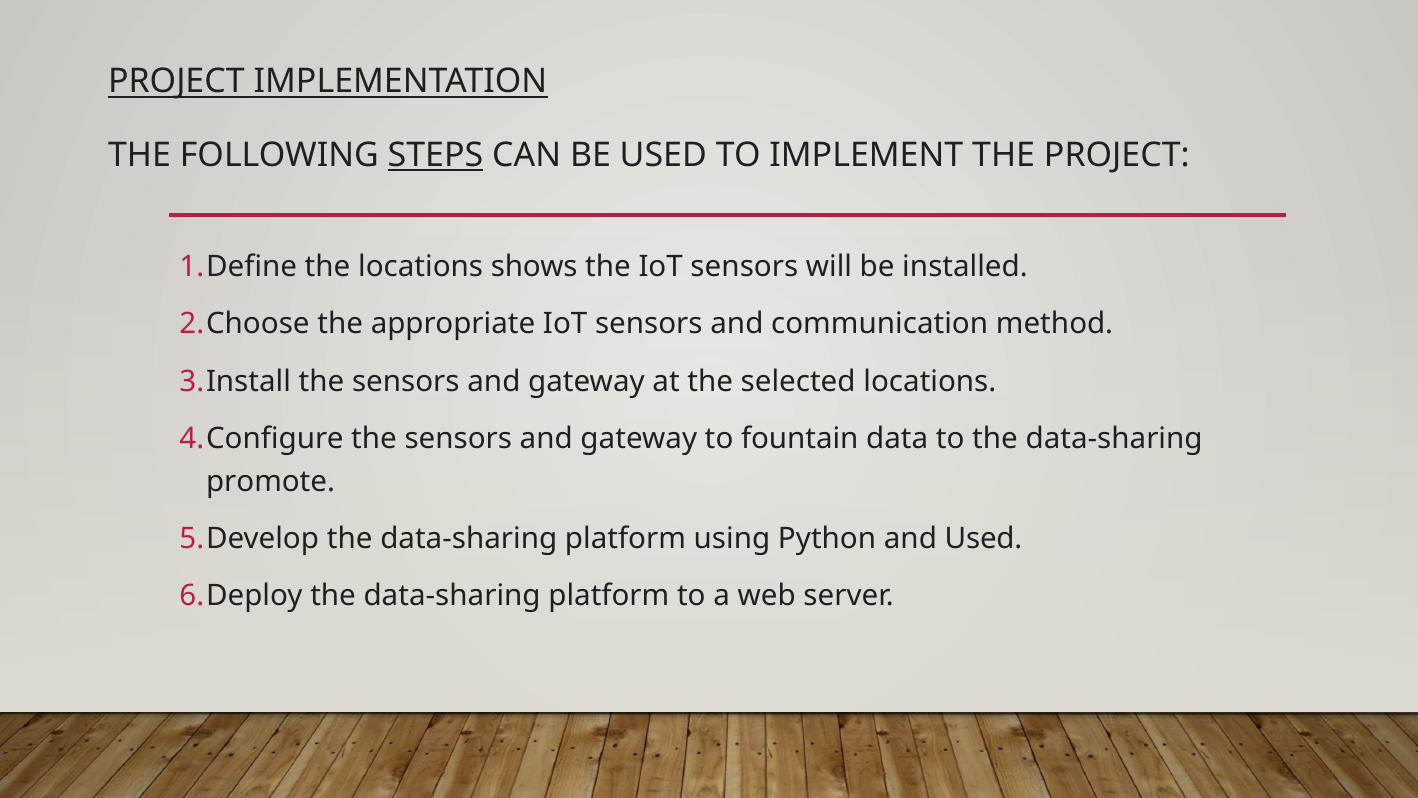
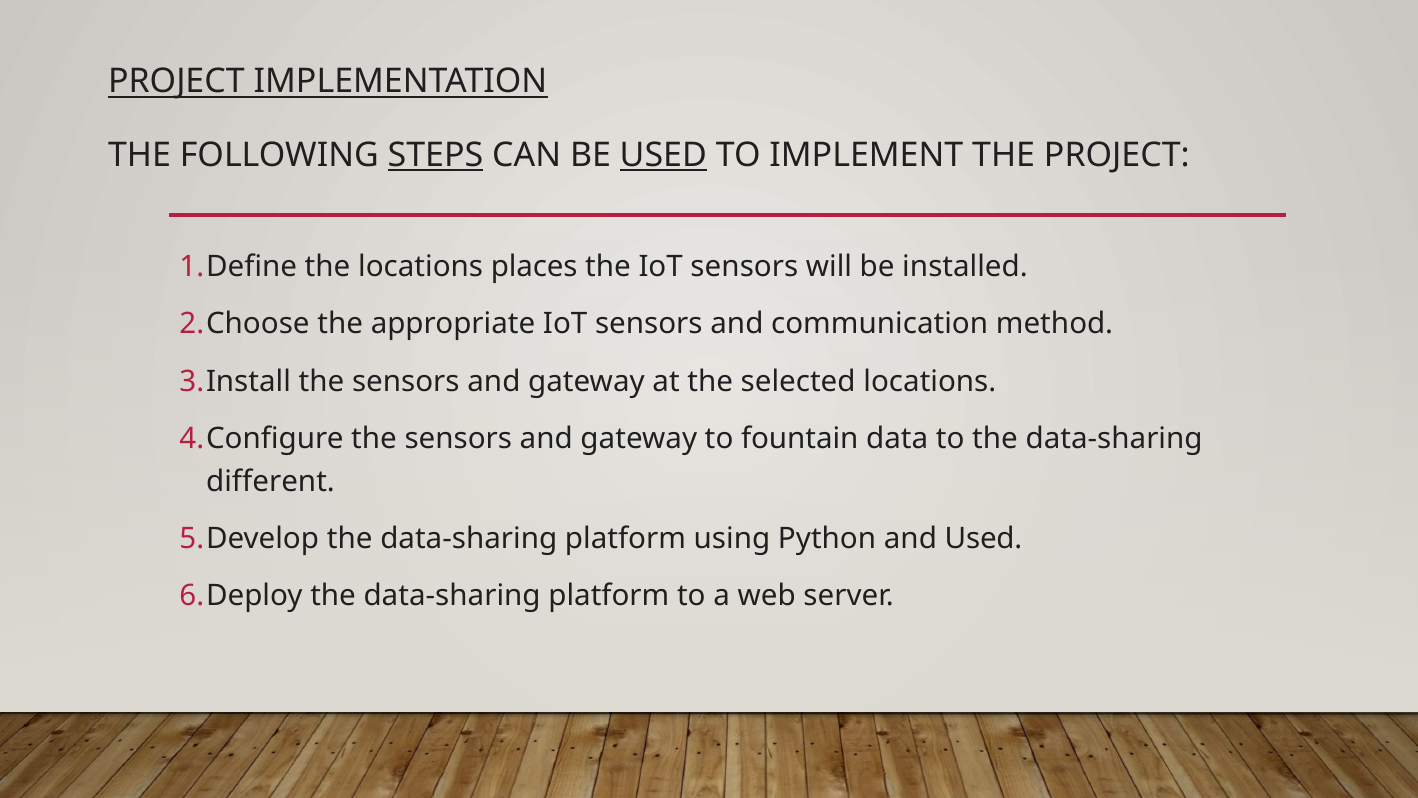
USED underline: none -> present (663, 155)
shows: shows -> places (534, 267)
promote: promote -> different (270, 481)
